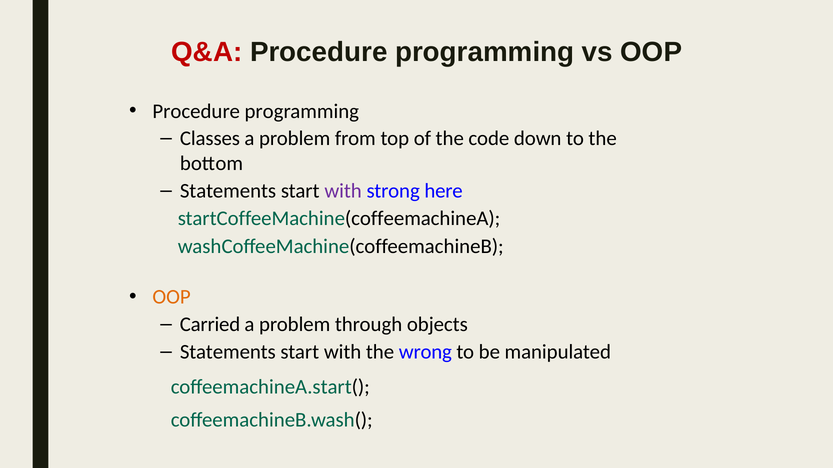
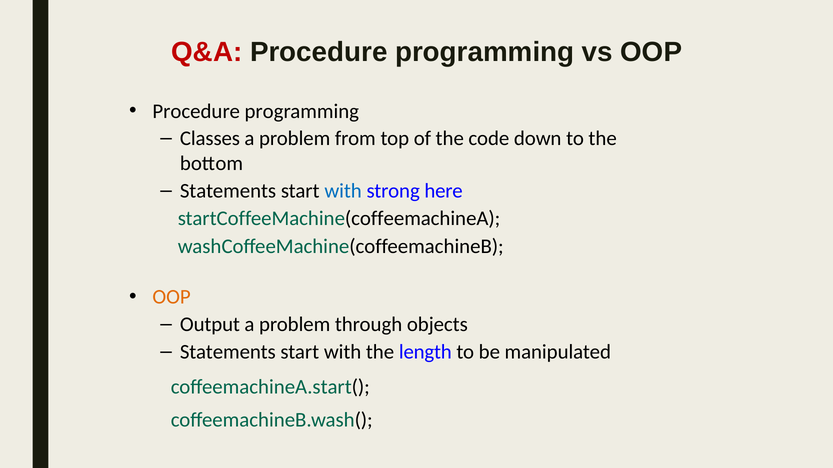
with colour: purple -> blue (343, 191)
Carried: Carried -> Output (210, 325)
wrong: wrong -> length (425, 353)
